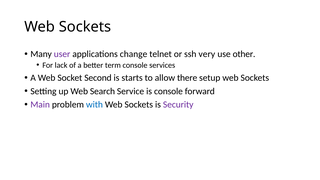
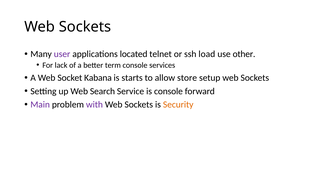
change: change -> located (134, 54)
very: very -> load (207, 54)
Second: Second -> Kabana (98, 78)
there: there -> store (187, 78)
with colour: blue -> purple (94, 105)
Security colour: purple -> orange (178, 105)
